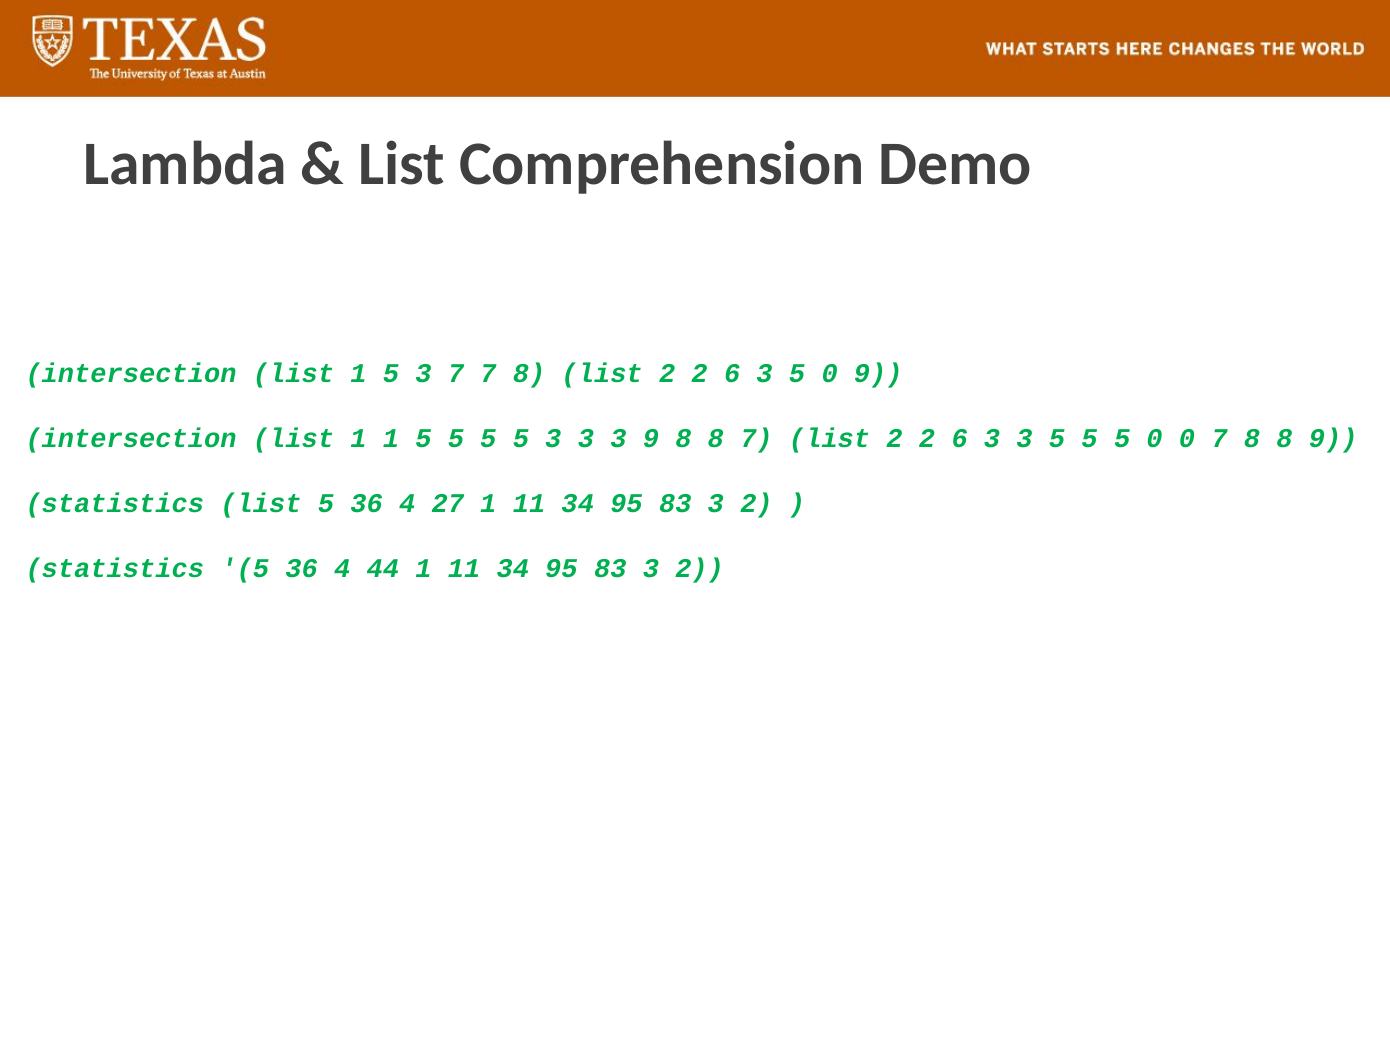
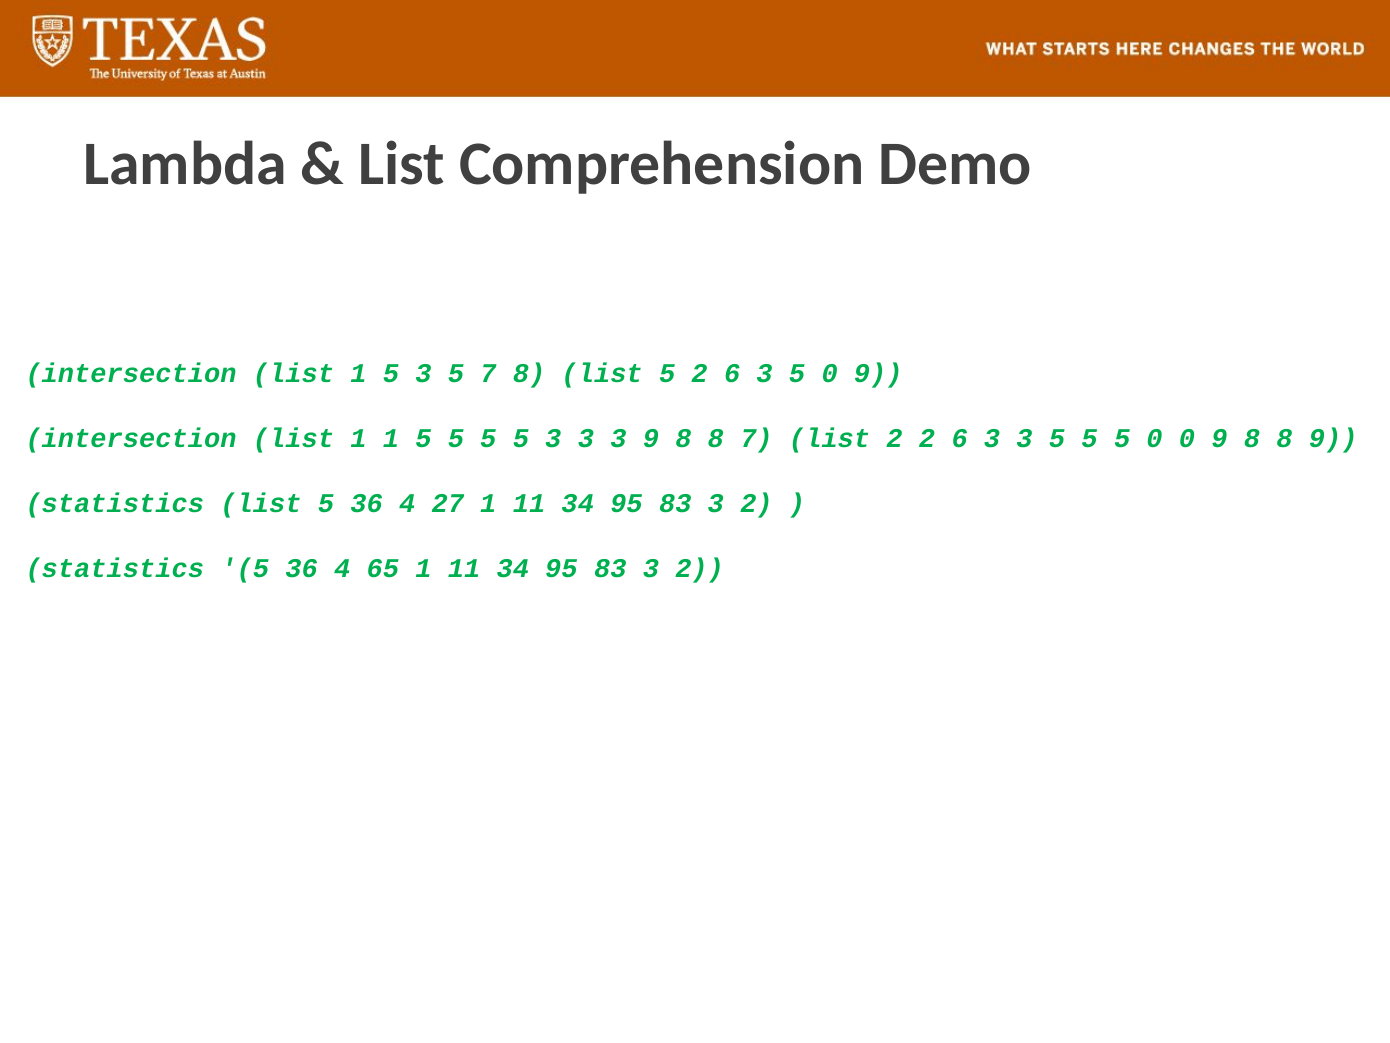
5 3 7: 7 -> 5 (456, 374)
8 list 2: 2 -> 5 (667, 374)
0 0 7: 7 -> 9 (1220, 438)
44: 44 -> 65 (383, 568)
